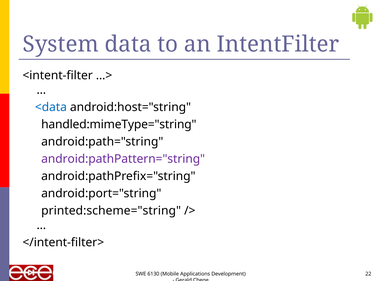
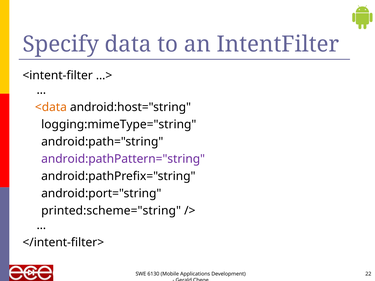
System: System -> Specify (61, 44)
<data colour: blue -> orange (51, 107)
handled:mimeType="string: handled:mimeType="string -> logging:mimeType="string (119, 124)
